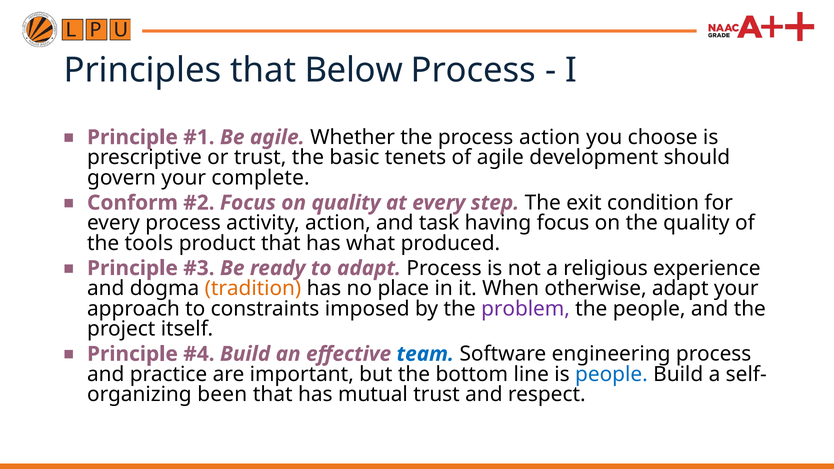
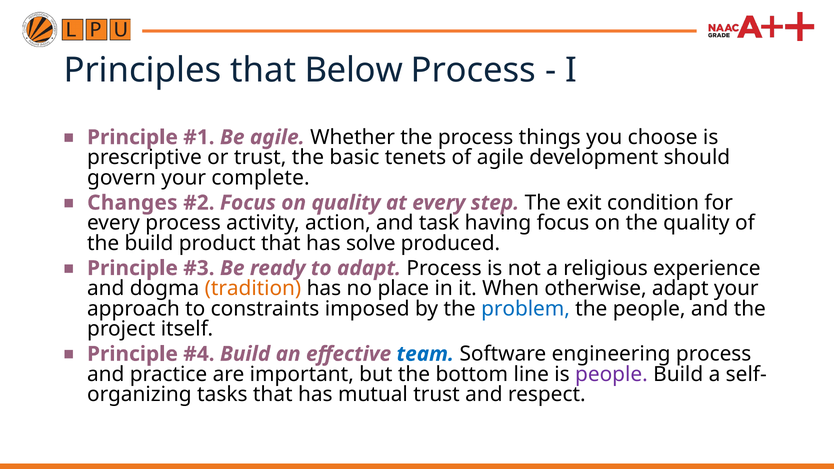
process action: action -> things (550, 137)
Conform: Conform -> Changes (132, 203)
the tools: tools -> build (149, 243)
what: what -> solve (371, 243)
problem colour: purple -> blue (525, 309)
people colour: blue -> purple (611, 374)
been: been -> tasks (222, 395)
